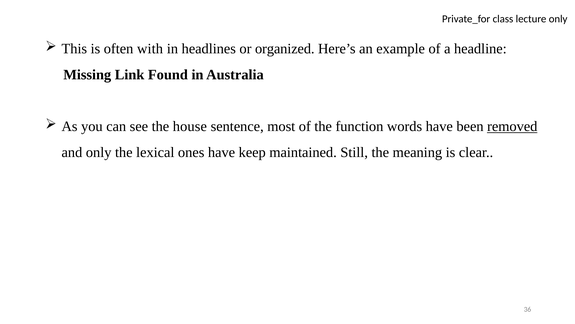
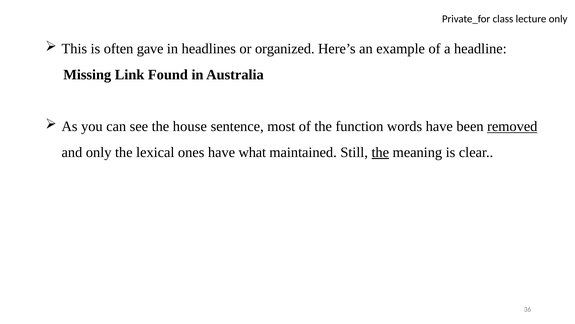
with: with -> gave (150, 49)
keep: keep -> what (252, 152)
the underline: none -> present (380, 152)
